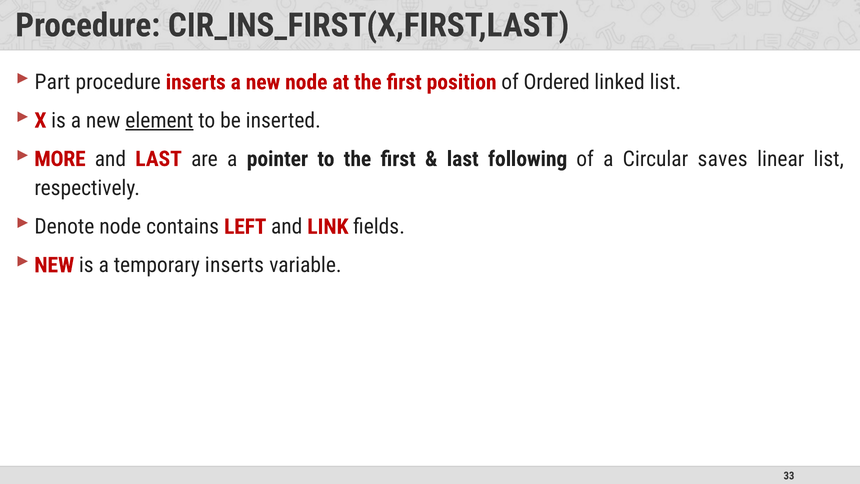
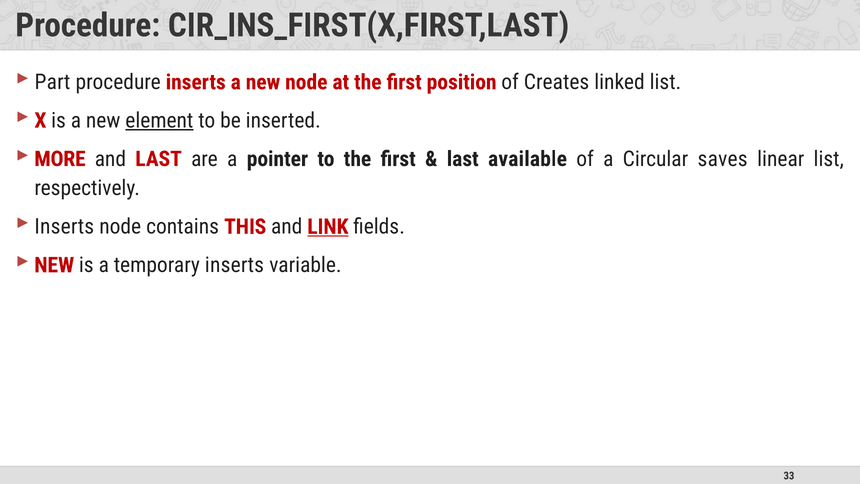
Ordered: Ordered -> Creates (557, 82)
following: following -> available (527, 159)
Denote: Denote -> Inserts (64, 227)
LEFT: LEFT -> THIS (245, 227)
LINK underline: none -> present (328, 227)
